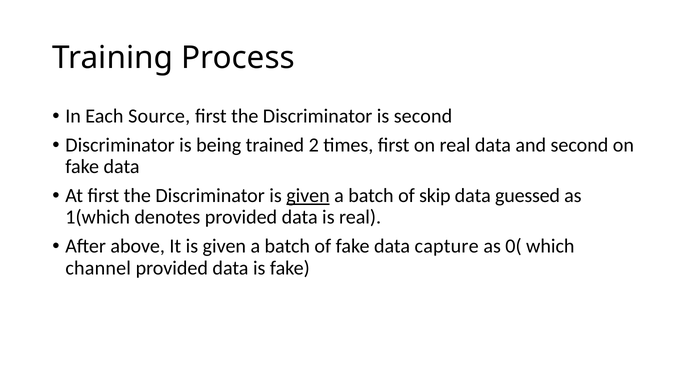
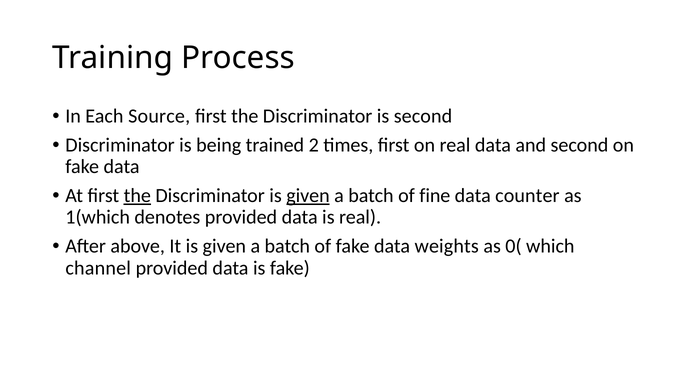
the underline: none -> present (137, 196)
skip: skip -> fine (435, 196)
guessed: guessed -> counter (527, 196)
capture: capture -> weights (447, 246)
